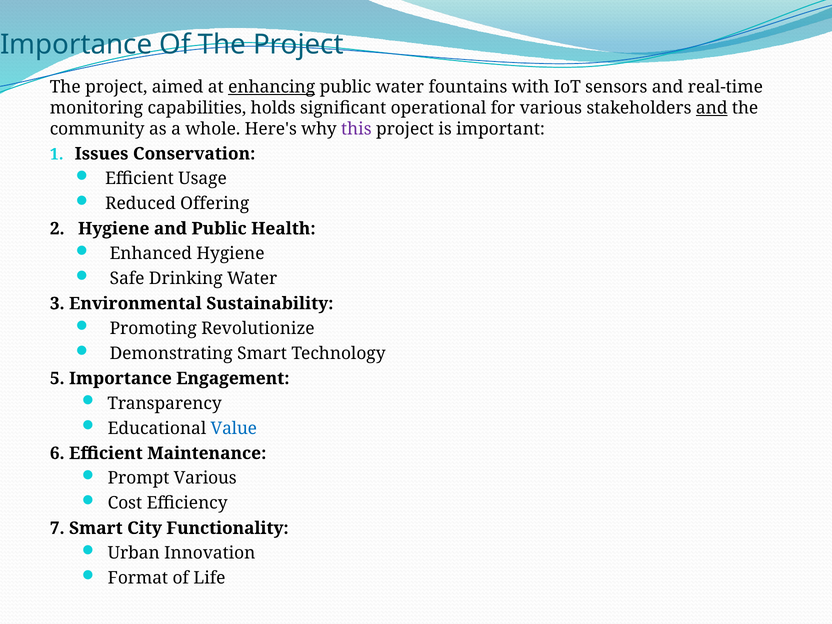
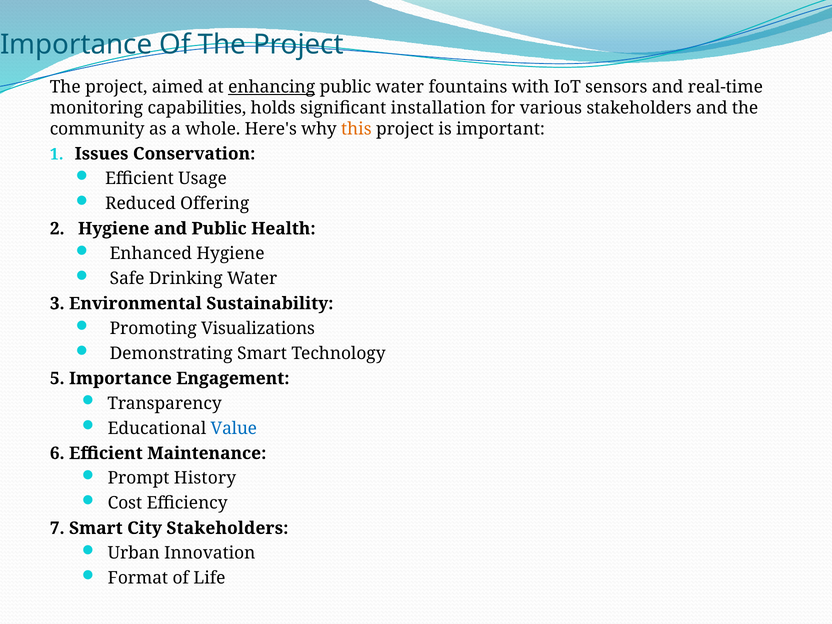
operational: operational -> installation (438, 108)
and underline: present -> none (712, 108)
this colour: purple -> orange (356, 129)
Revolutionize: Revolutionize -> Visualizations (258, 328)
Prompt Various: Various -> History (205, 478)
City Functionality: Functionality -> Stakeholders (227, 528)
